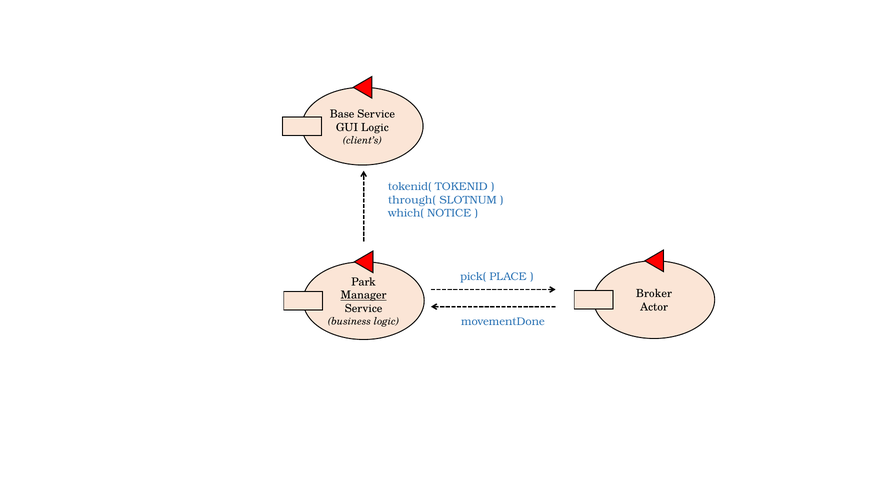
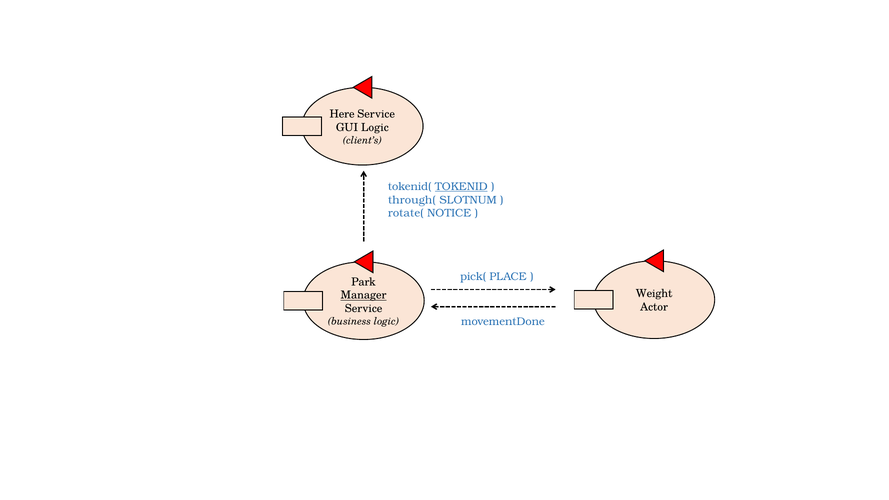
Base: Base -> Here (342, 114)
TOKENID underline: none -> present (461, 187)
which(: which( -> rotate( (406, 213)
Broker: Broker -> Weight (654, 294)
